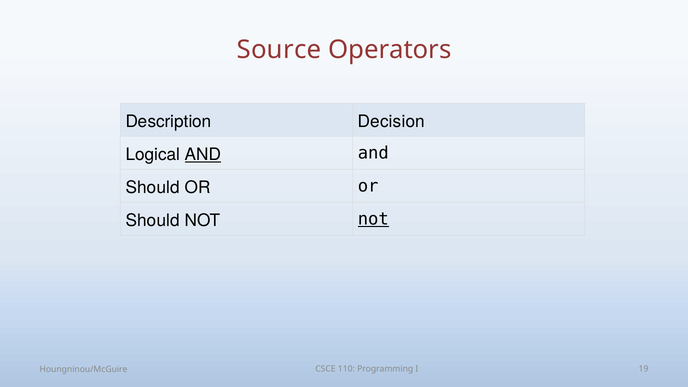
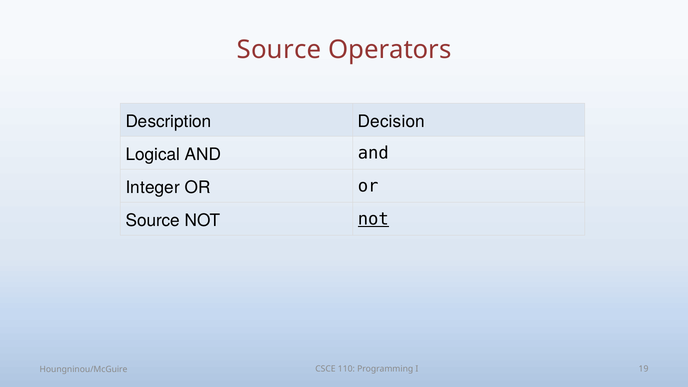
AND underline: present -> none (203, 154)
Should: Should -> Integer (153, 187)
Should: Should -> Source (153, 221)
